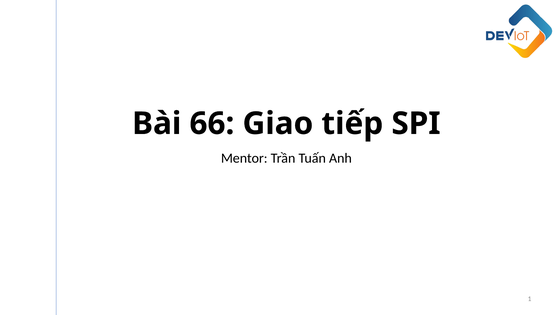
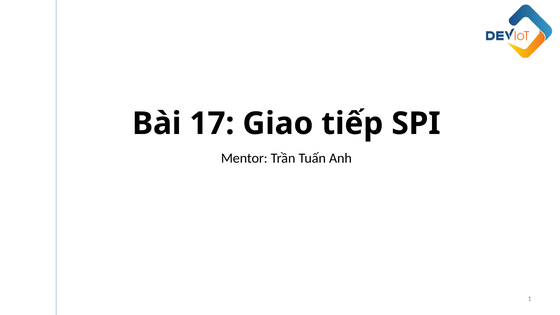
66: 66 -> 17 (212, 124)
